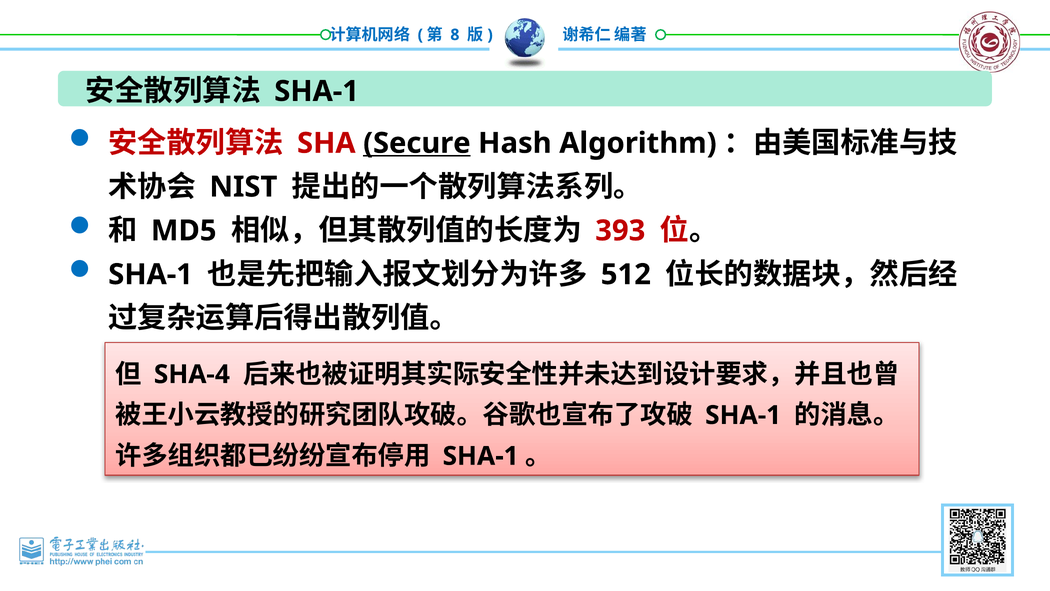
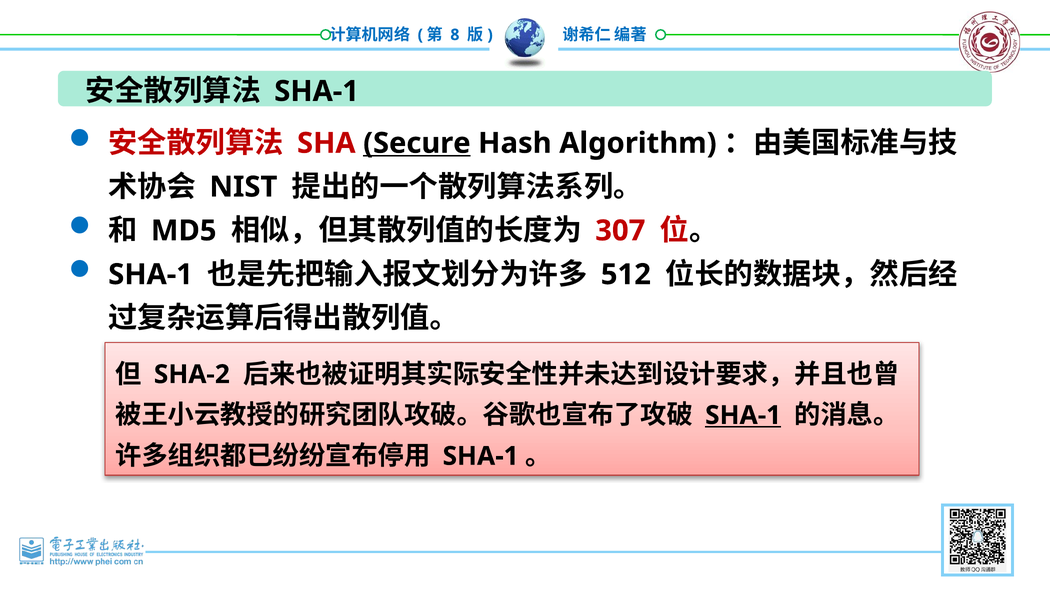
393: 393 -> 307 (620, 231)
SHA-4: SHA-4 -> SHA-2 (192, 374)
SHA-1 underline: none -> present (743, 415)
